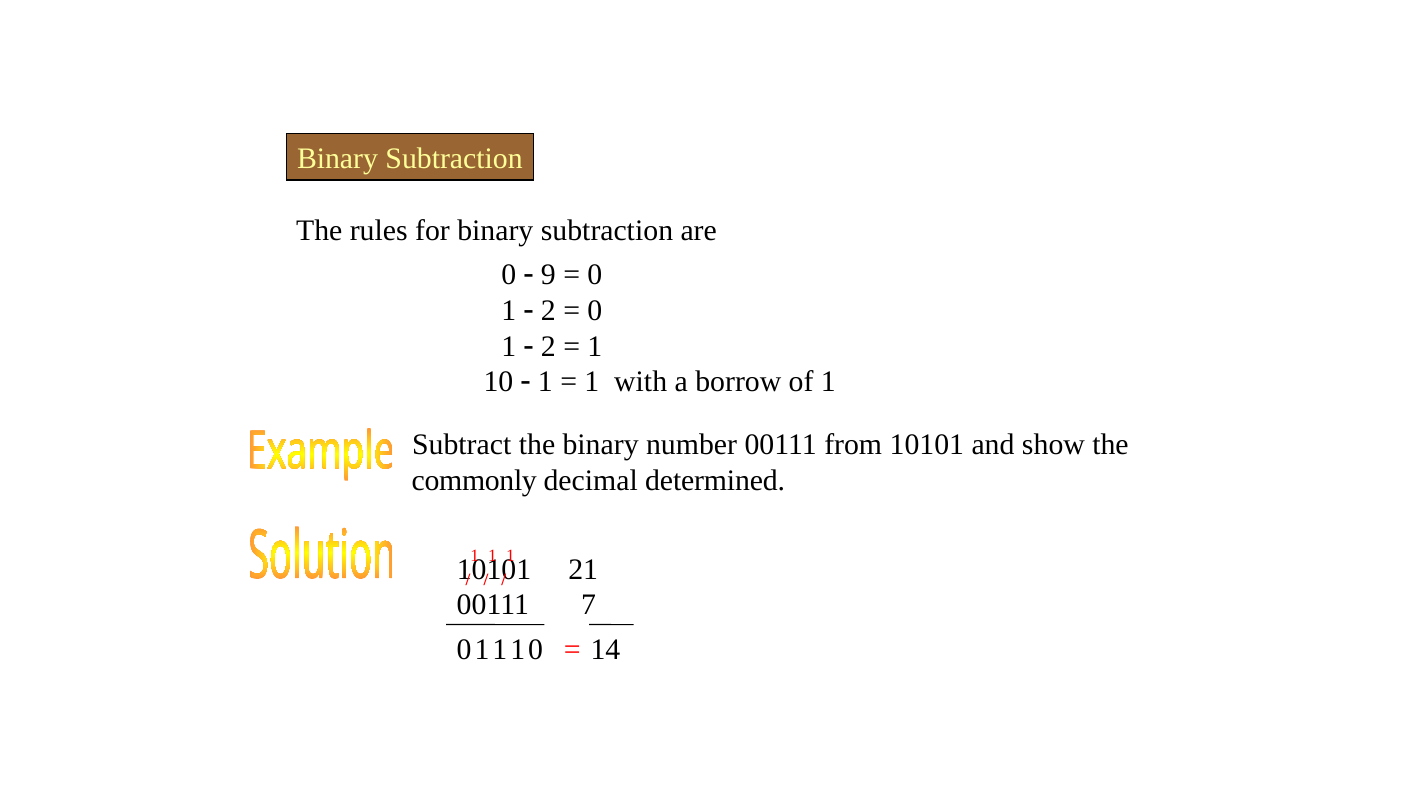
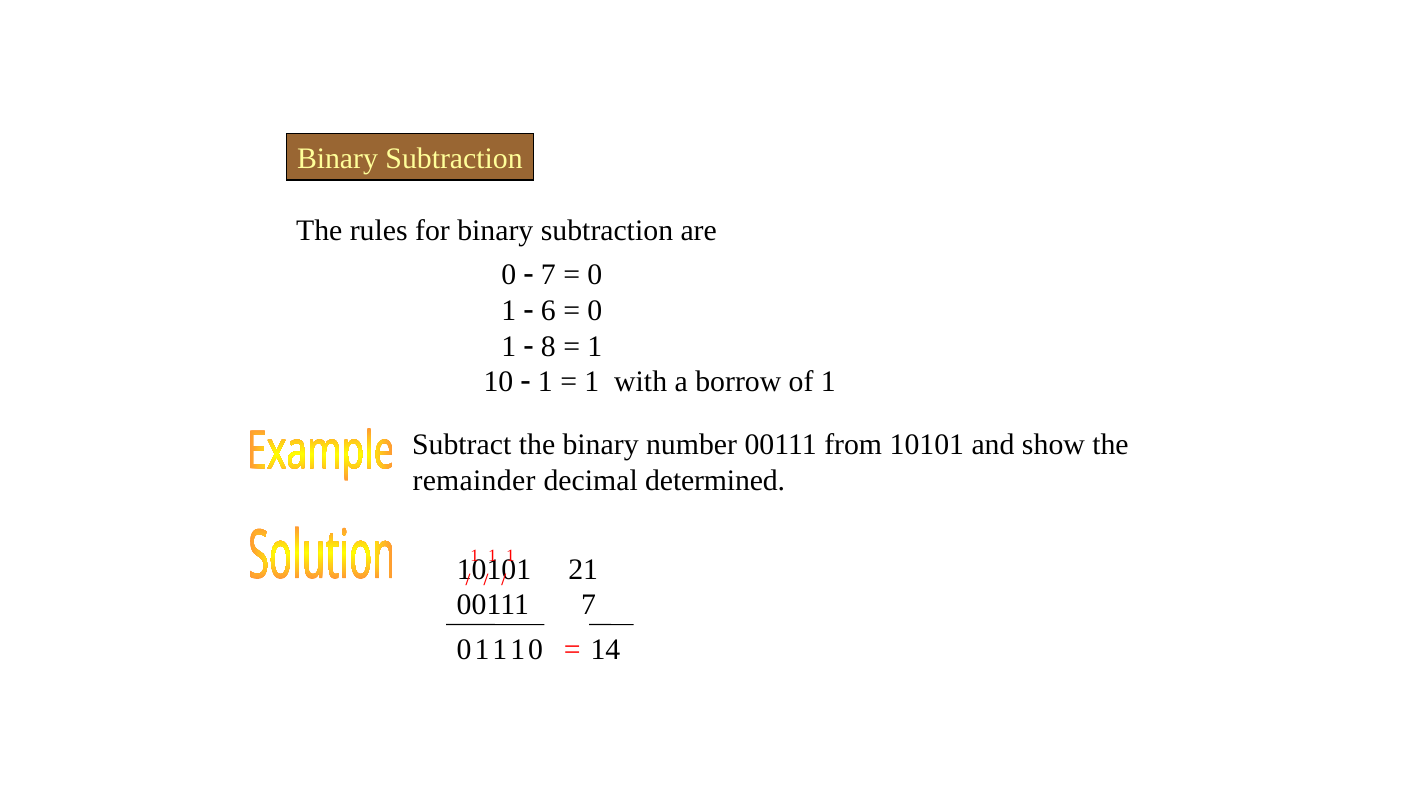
9: 9 -> 7 (548, 275)
2: 2 -> 6 (548, 311)
2: 2 -> 8 (548, 347)
commonly: commonly -> remainder (474, 480)
